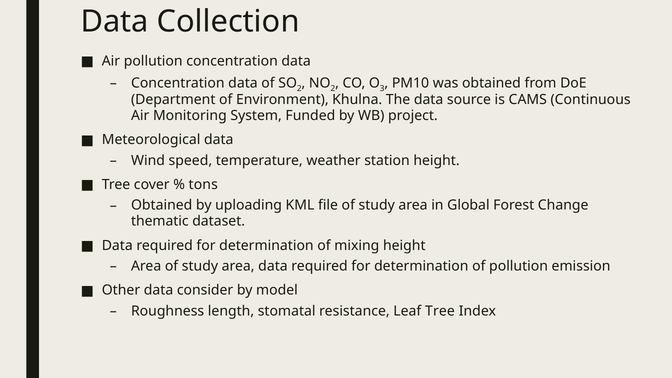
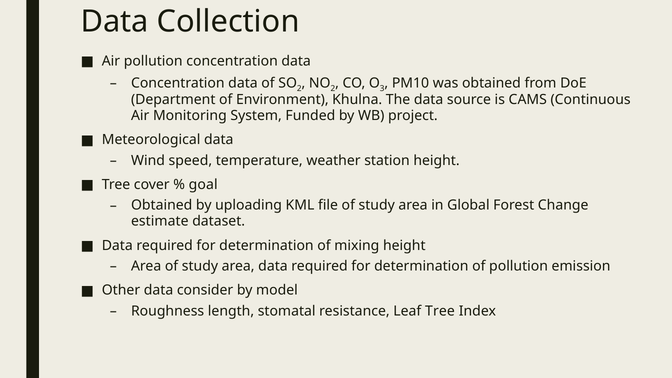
tons: tons -> goal (203, 185)
thematic: thematic -> estimate (160, 221)
